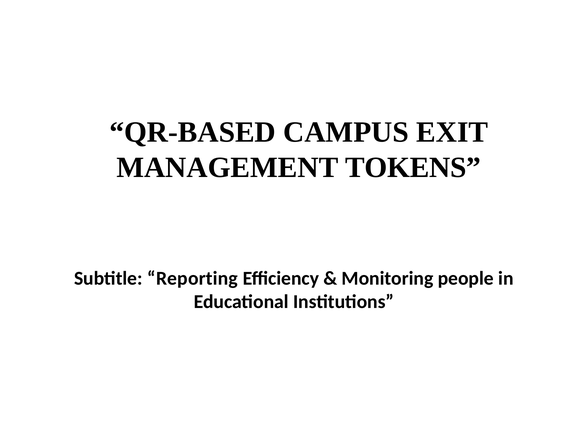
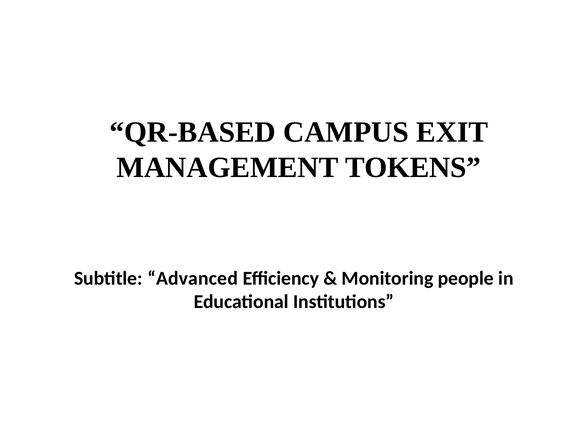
Reporting: Reporting -> Advanced (193, 278)
